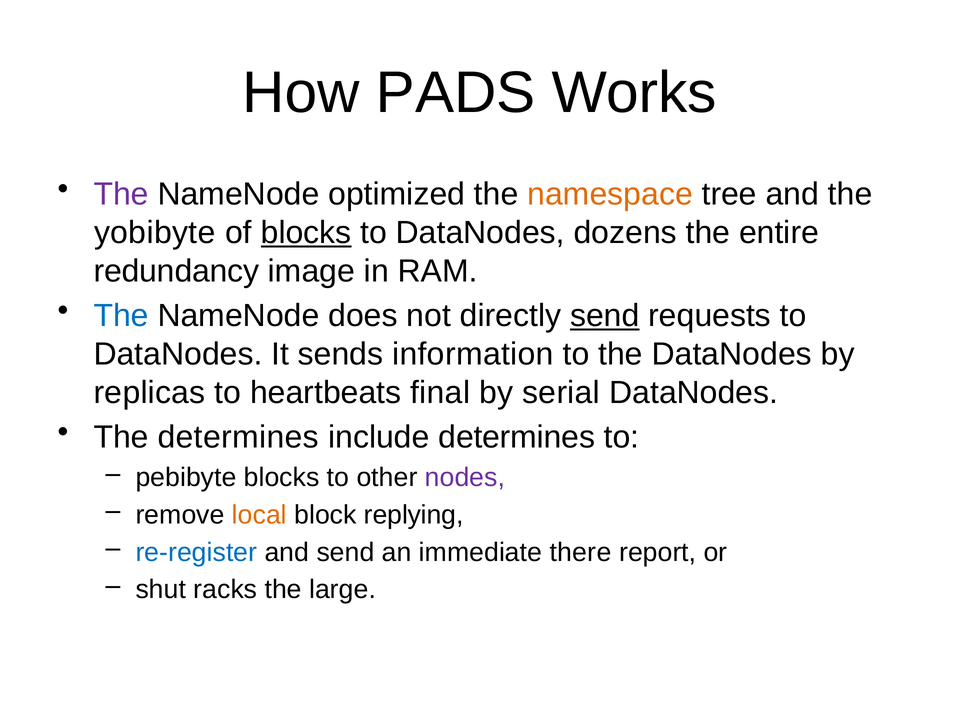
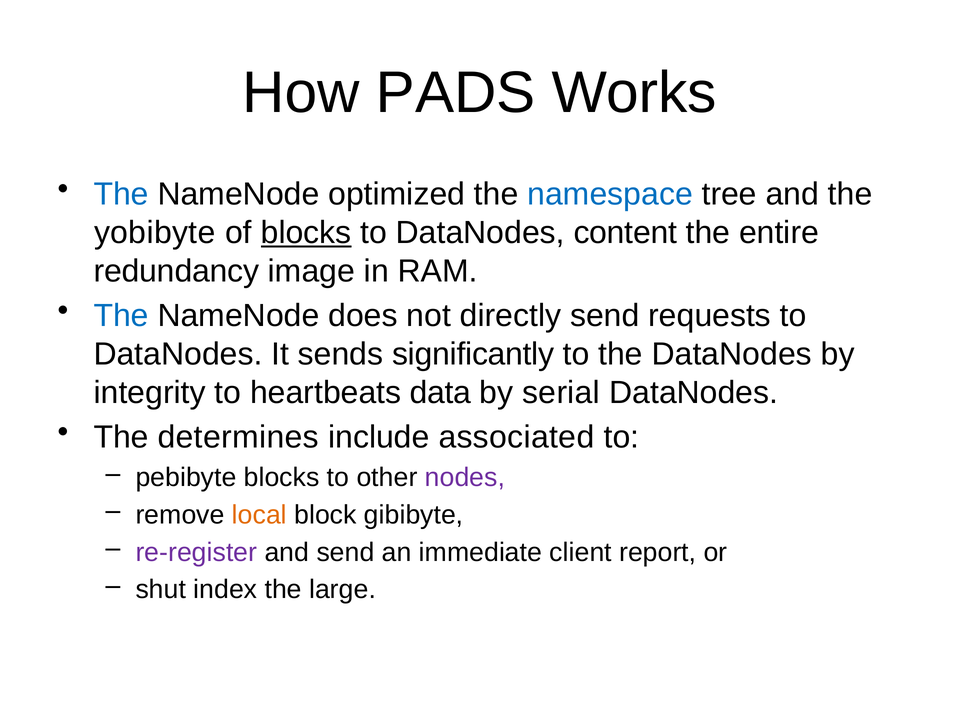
The colour: purple -> blue (121, 194)
namespace colour: orange -> blue (610, 194)
dozens: dozens -> content (625, 233)
send underline: present -> none (605, 316)
information: information -> significantly (473, 354)
replicas: replicas -> integrity (150, 393)
final: final -> data (441, 393)
include determines: determines -> associated (516, 437)
replying: replying -> gibibyte (414, 515)
re-register colour: blue -> purple (196, 552)
there: there -> client (581, 552)
racks: racks -> index (225, 590)
